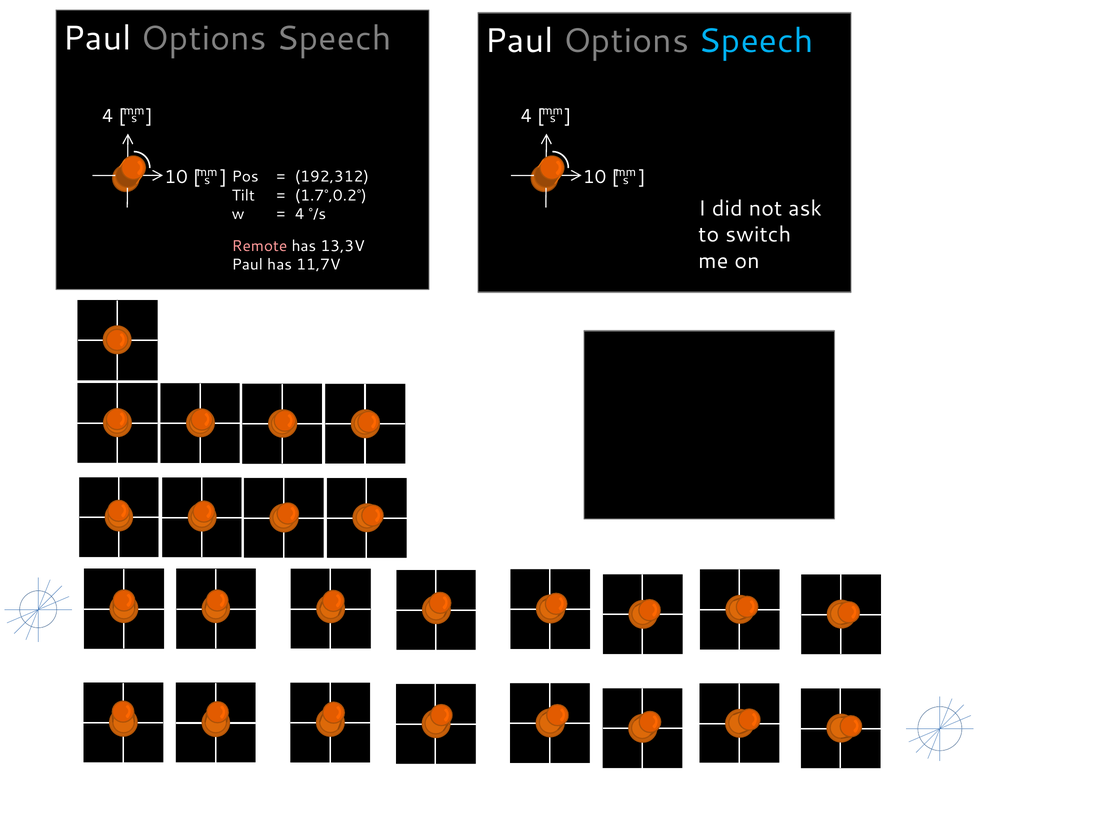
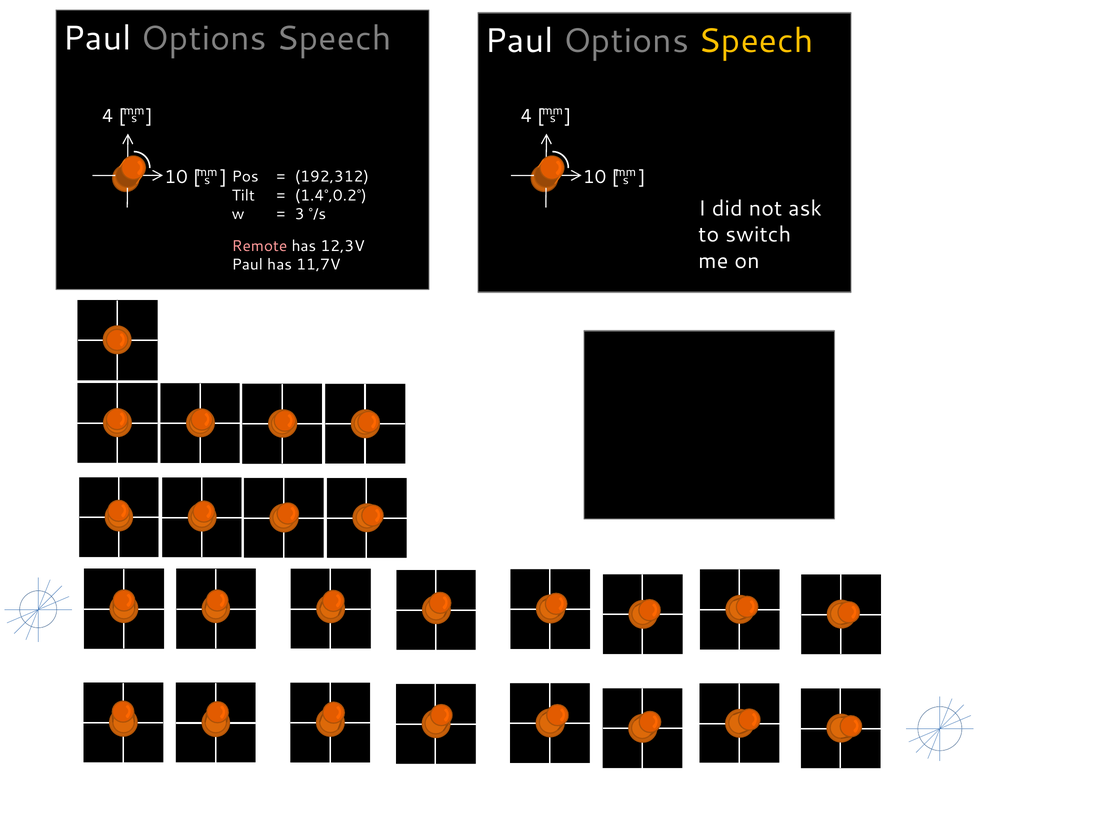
Speech colour: light blue -> yellow (756, 41)
1.7°,0.2°: 1.7°,0.2° -> 1.4°,0.2° (331, 195)
4: 4 -> 3 (300, 214)
13,3V: 13,3V -> 12,3V (343, 246)
